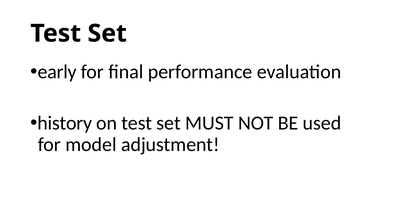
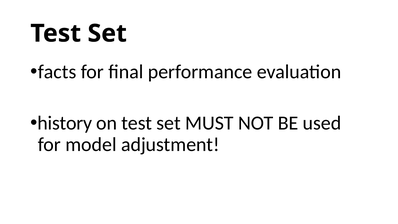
early: early -> facts (57, 72)
